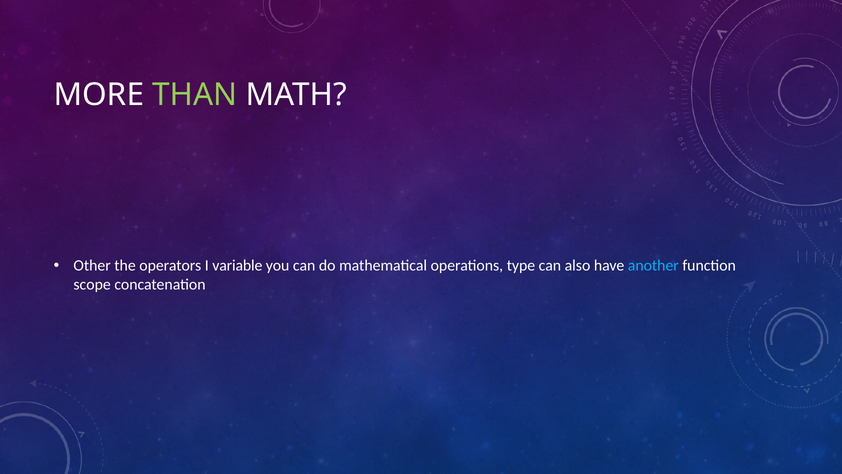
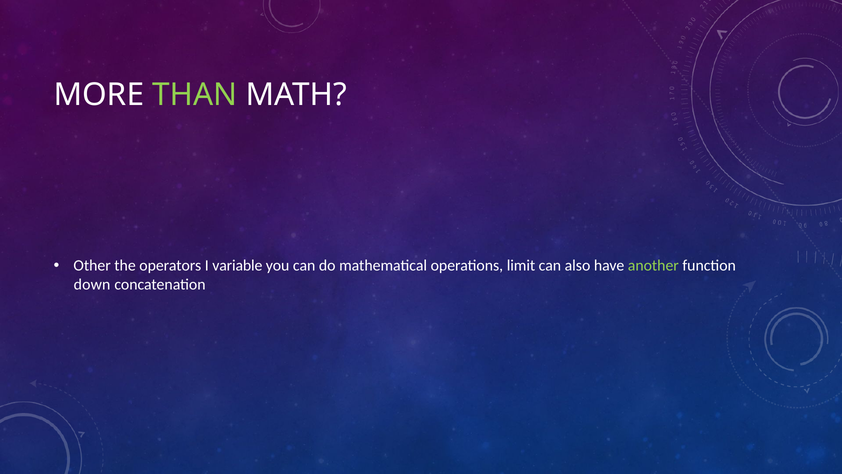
type: type -> limit (521, 266)
another colour: light blue -> light green (653, 266)
scope: scope -> down (92, 284)
